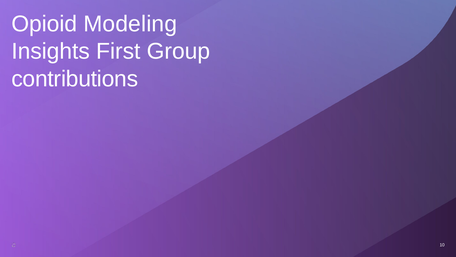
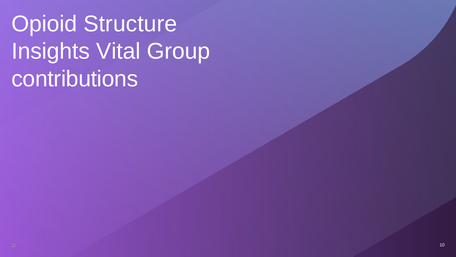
Modeling: Modeling -> Structure (130, 24)
First: First -> Vital (118, 51)
